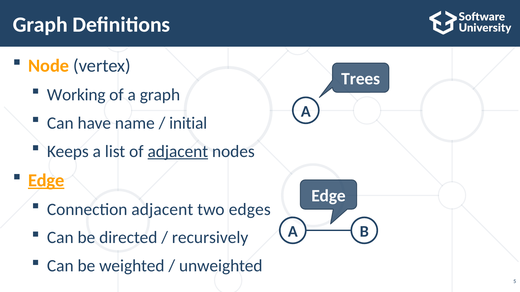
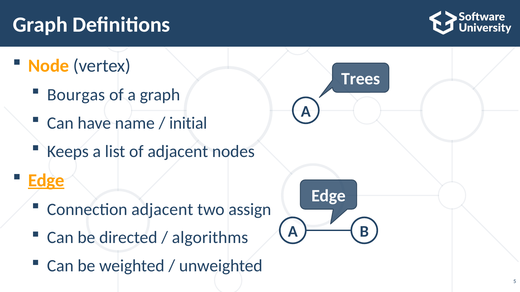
Working: Working -> Bourgas (76, 95)
adjacent underline: present -> none (178, 152)
edges: edges -> assign (250, 210)
recursively: recursively -> algorithms (210, 238)
